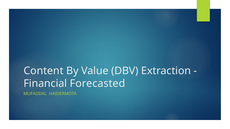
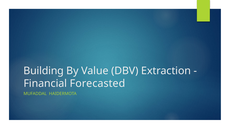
Content: Content -> Building (44, 71)
